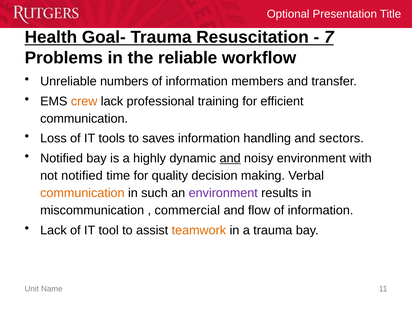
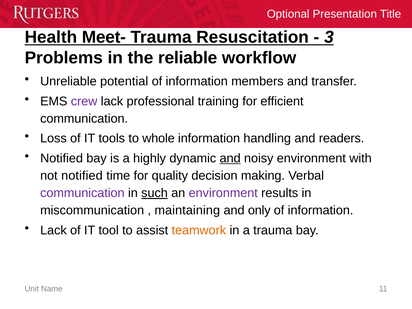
Goal-: Goal- -> Meet- (104, 37)
7: 7 -> 3 (329, 37)
numbers: numbers -> potential (124, 81)
crew colour: orange -> purple (84, 101)
saves: saves -> whole (158, 139)
sectors: sectors -> readers (342, 139)
communication colour: orange -> purple (82, 193)
such underline: none -> present (155, 193)
commercial: commercial -> maintaining (187, 210)
flow: flow -> only (259, 210)
